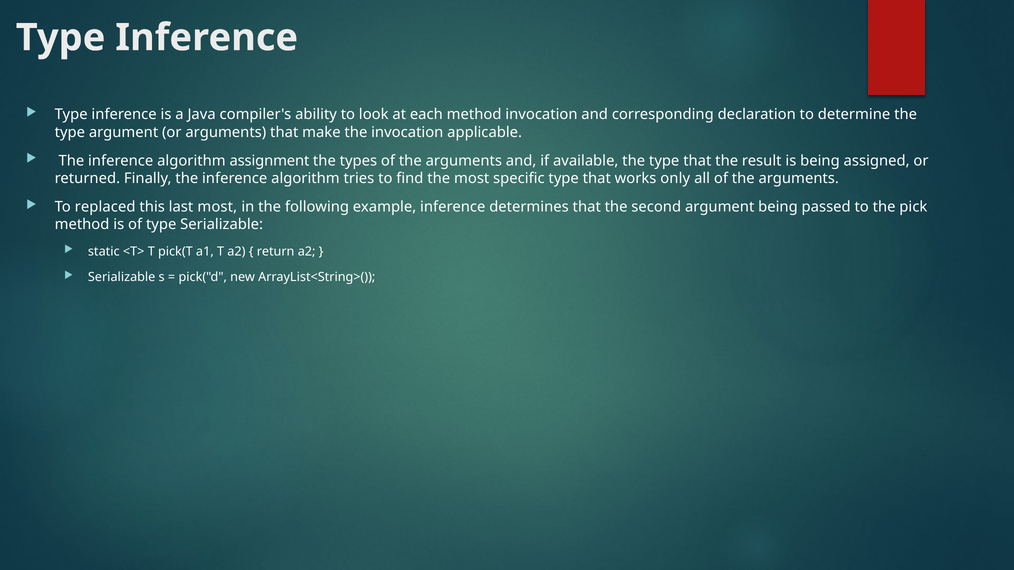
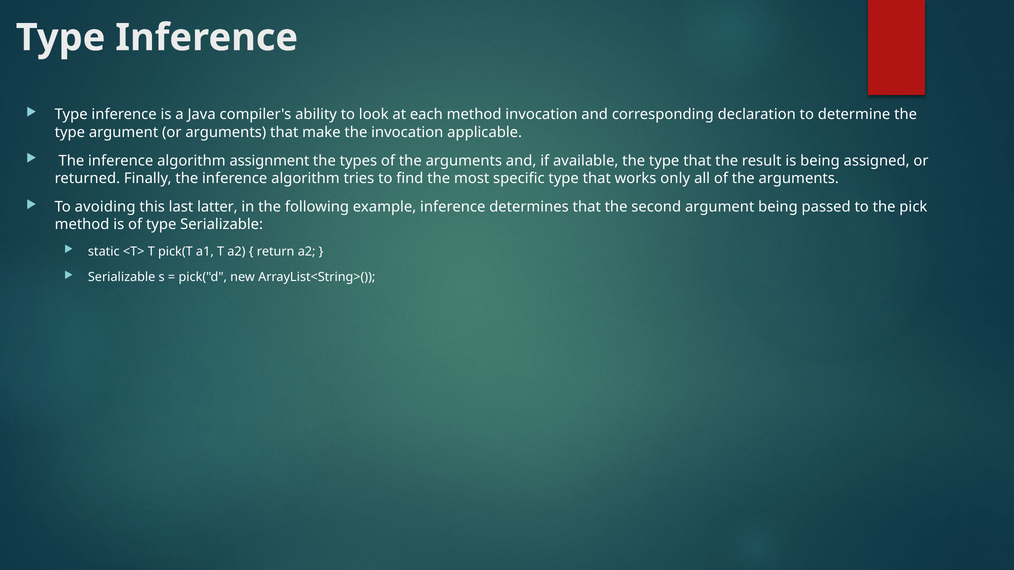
replaced: replaced -> avoiding (105, 207)
last most: most -> latter (217, 207)
